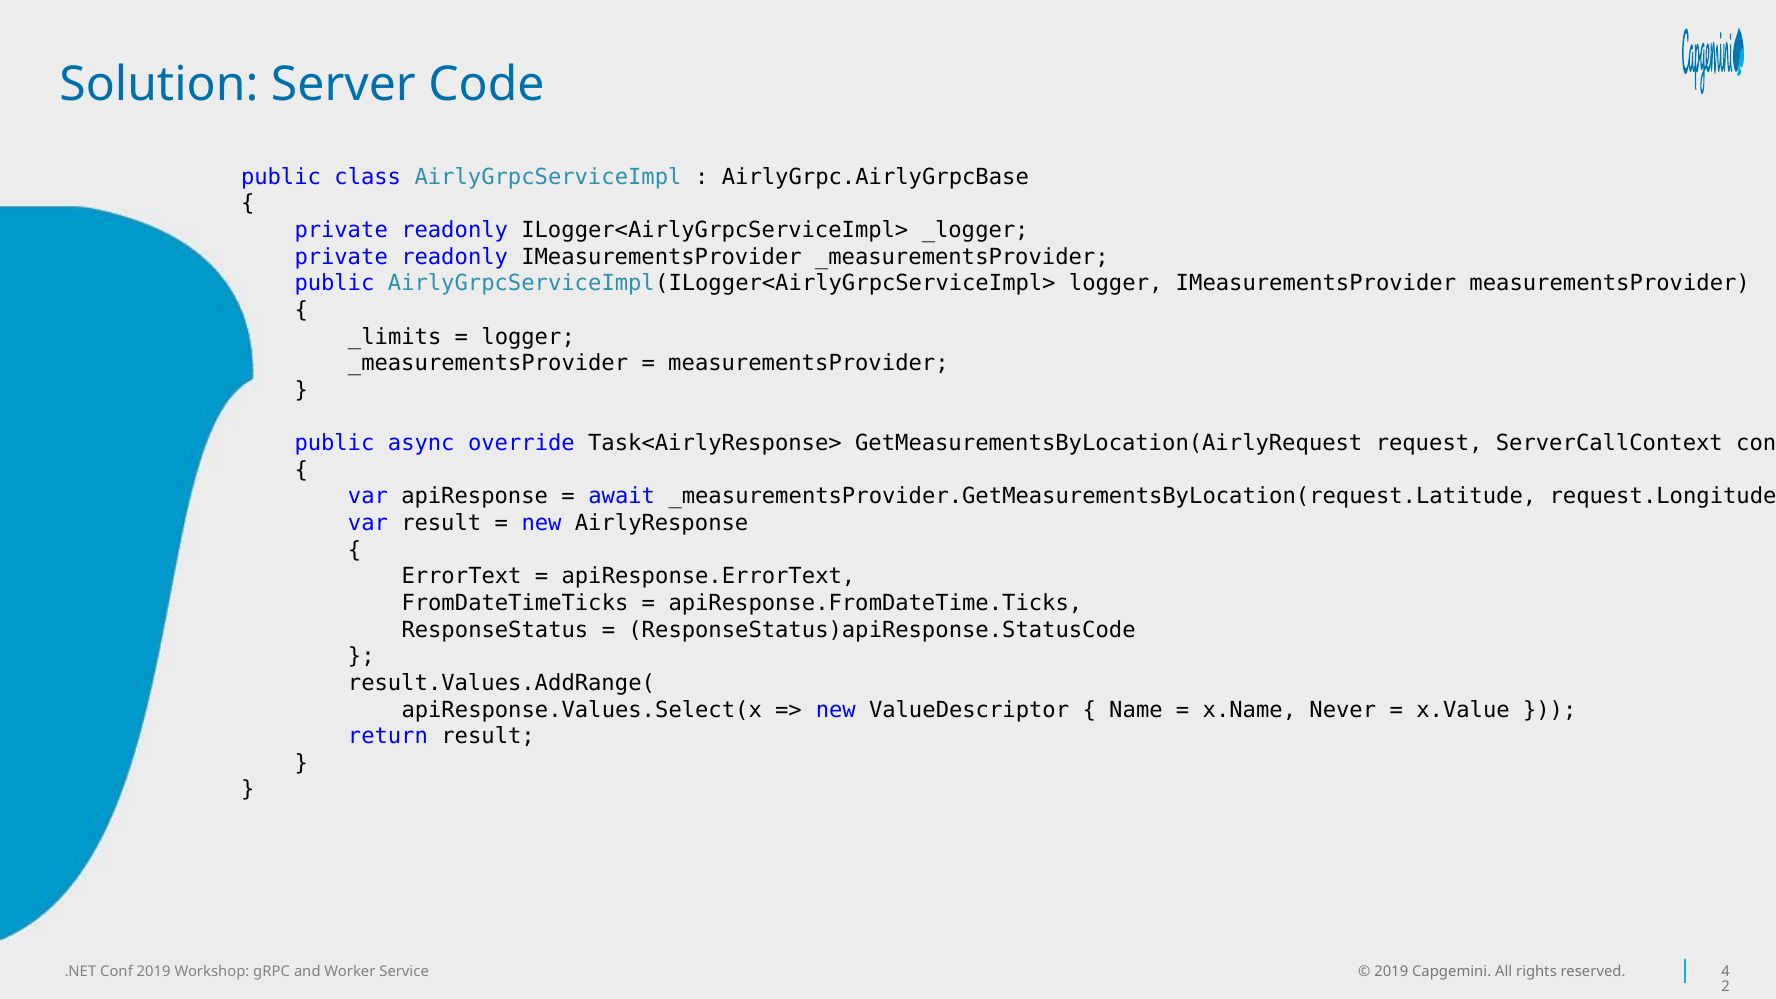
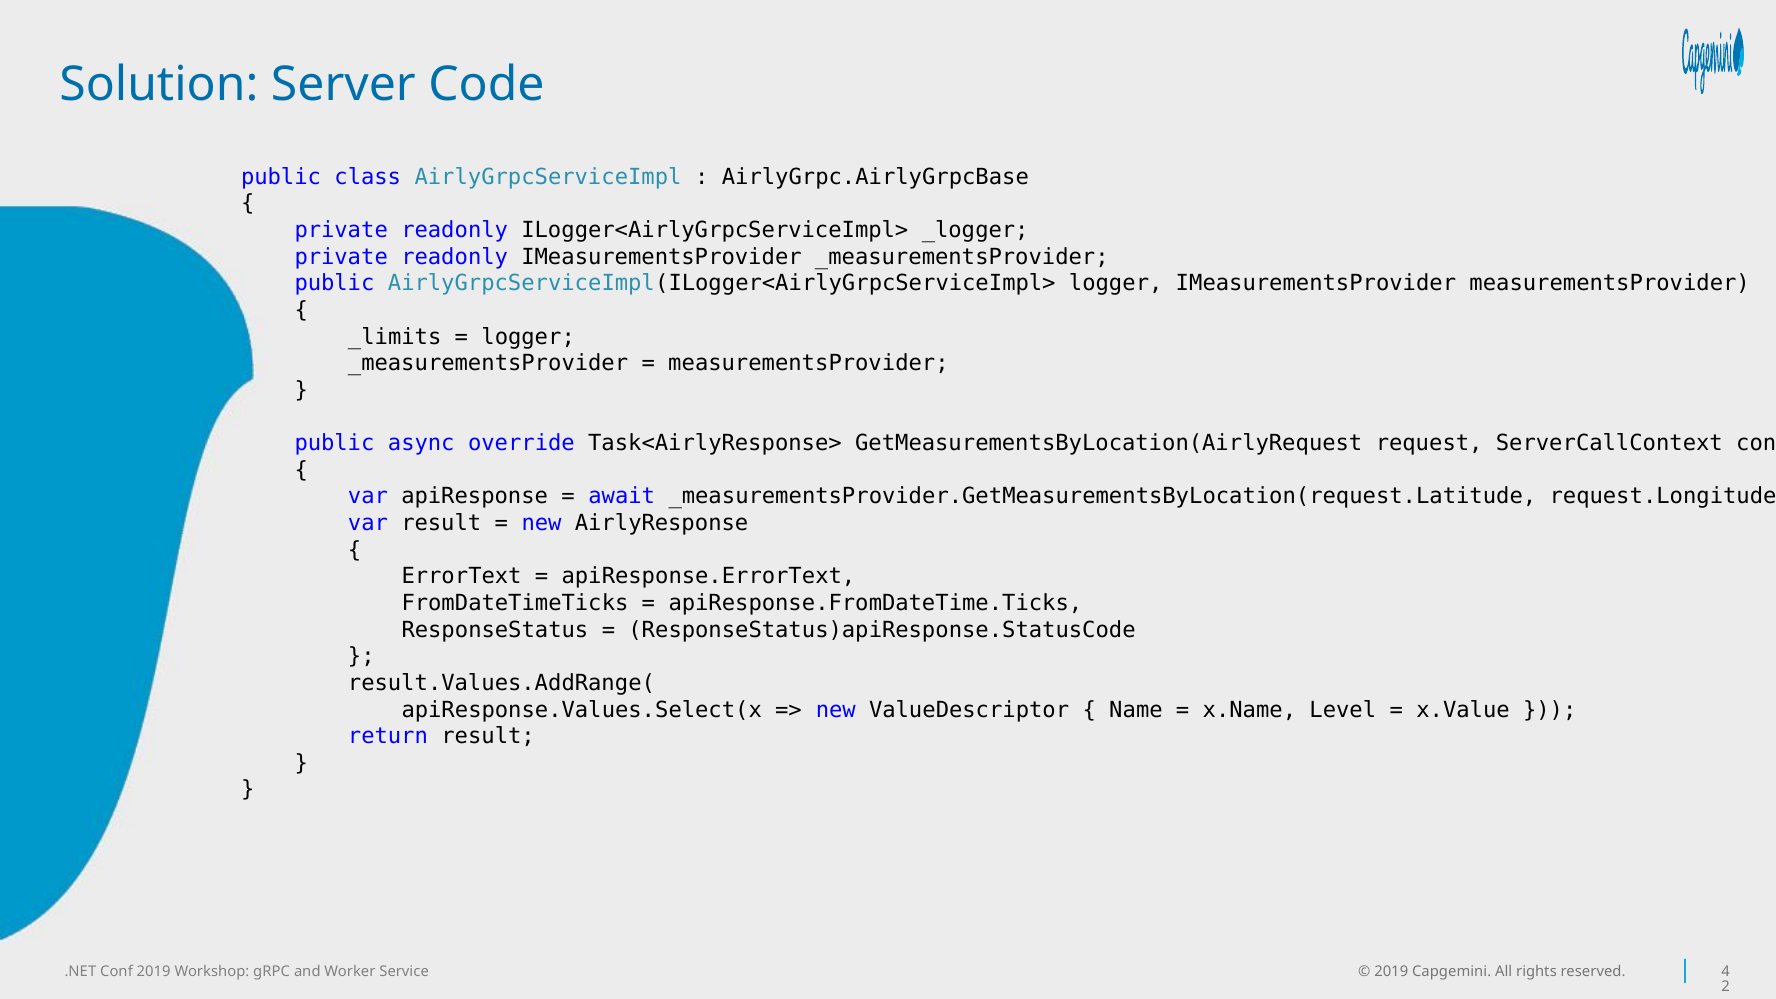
Never: Never -> Level (1343, 710)
